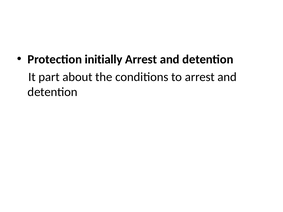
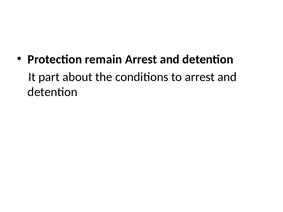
initially: initially -> remain (104, 59)
